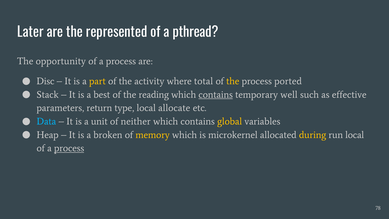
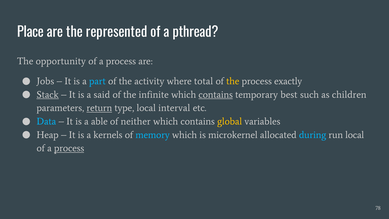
Later: Later -> Place (30, 32)
Disc: Disc -> Jobs (45, 81)
part colour: yellow -> light blue (97, 81)
ported: ported -> exactly (288, 81)
Stack underline: none -> present (48, 94)
best: best -> said (102, 94)
reading: reading -> infinite (154, 94)
well: well -> best (289, 94)
effective: effective -> children (349, 94)
return underline: none -> present (99, 108)
allocate: allocate -> interval (174, 108)
unit: unit -> able (99, 121)
broken: broken -> kernels (108, 135)
memory colour: yellow -> light blue (153, 135)
during colour: yellow -> light blue (313, 135)
